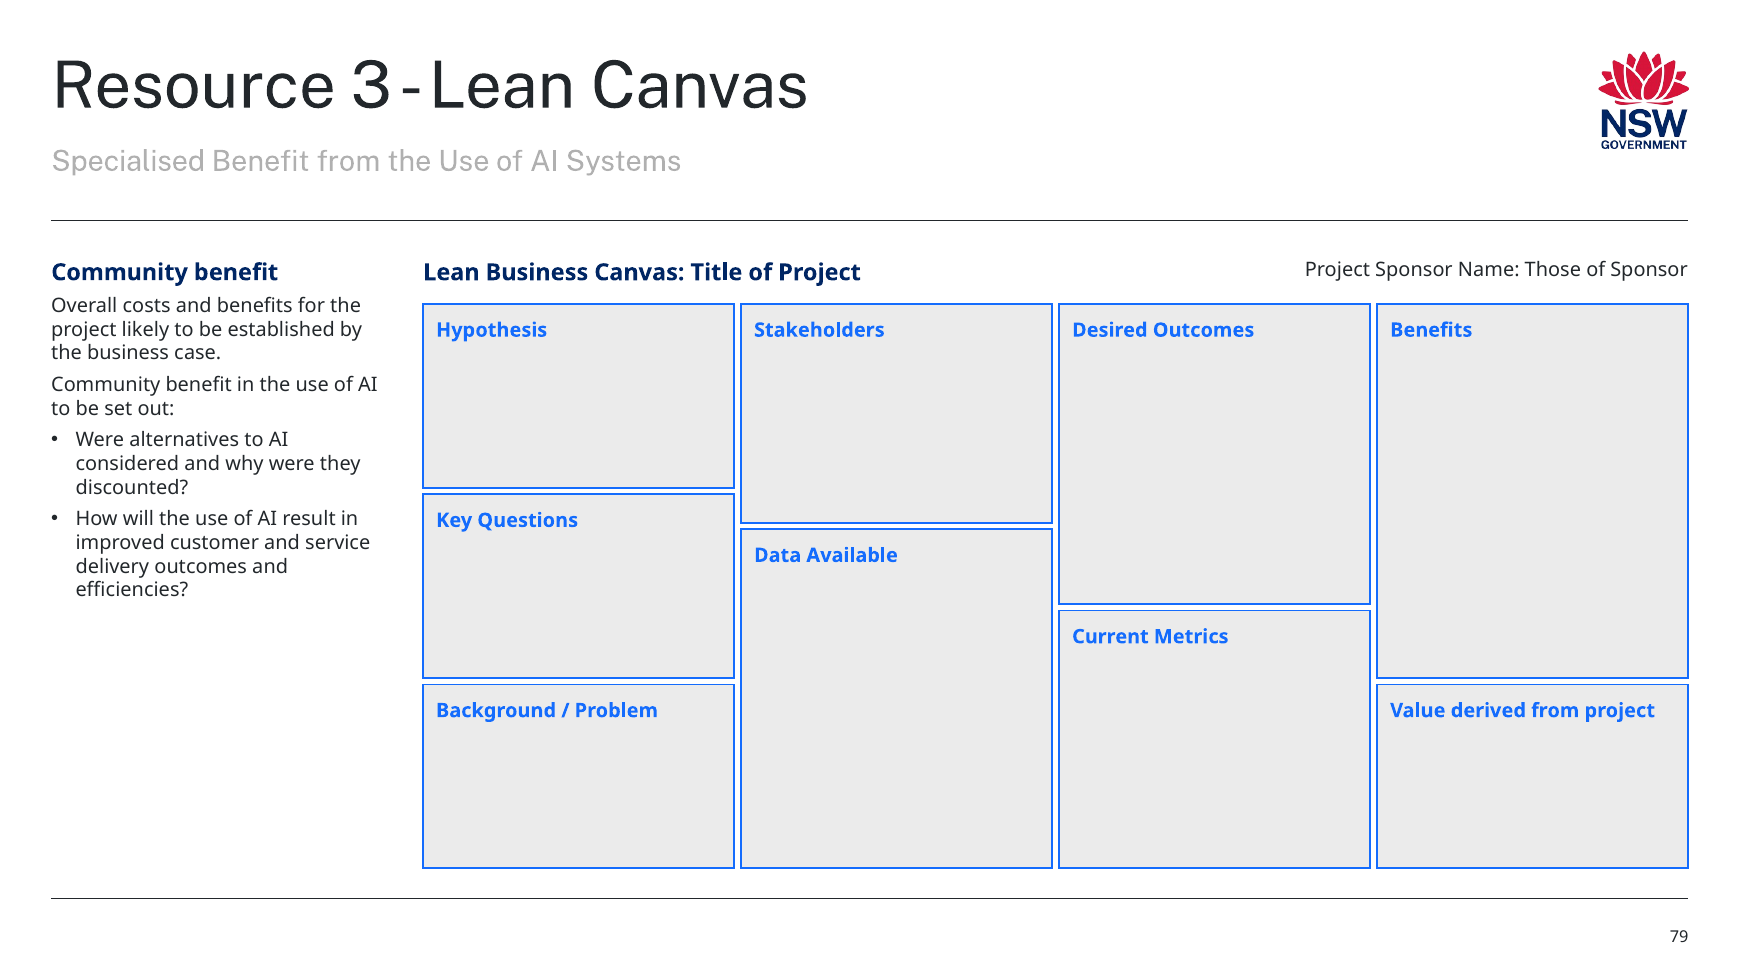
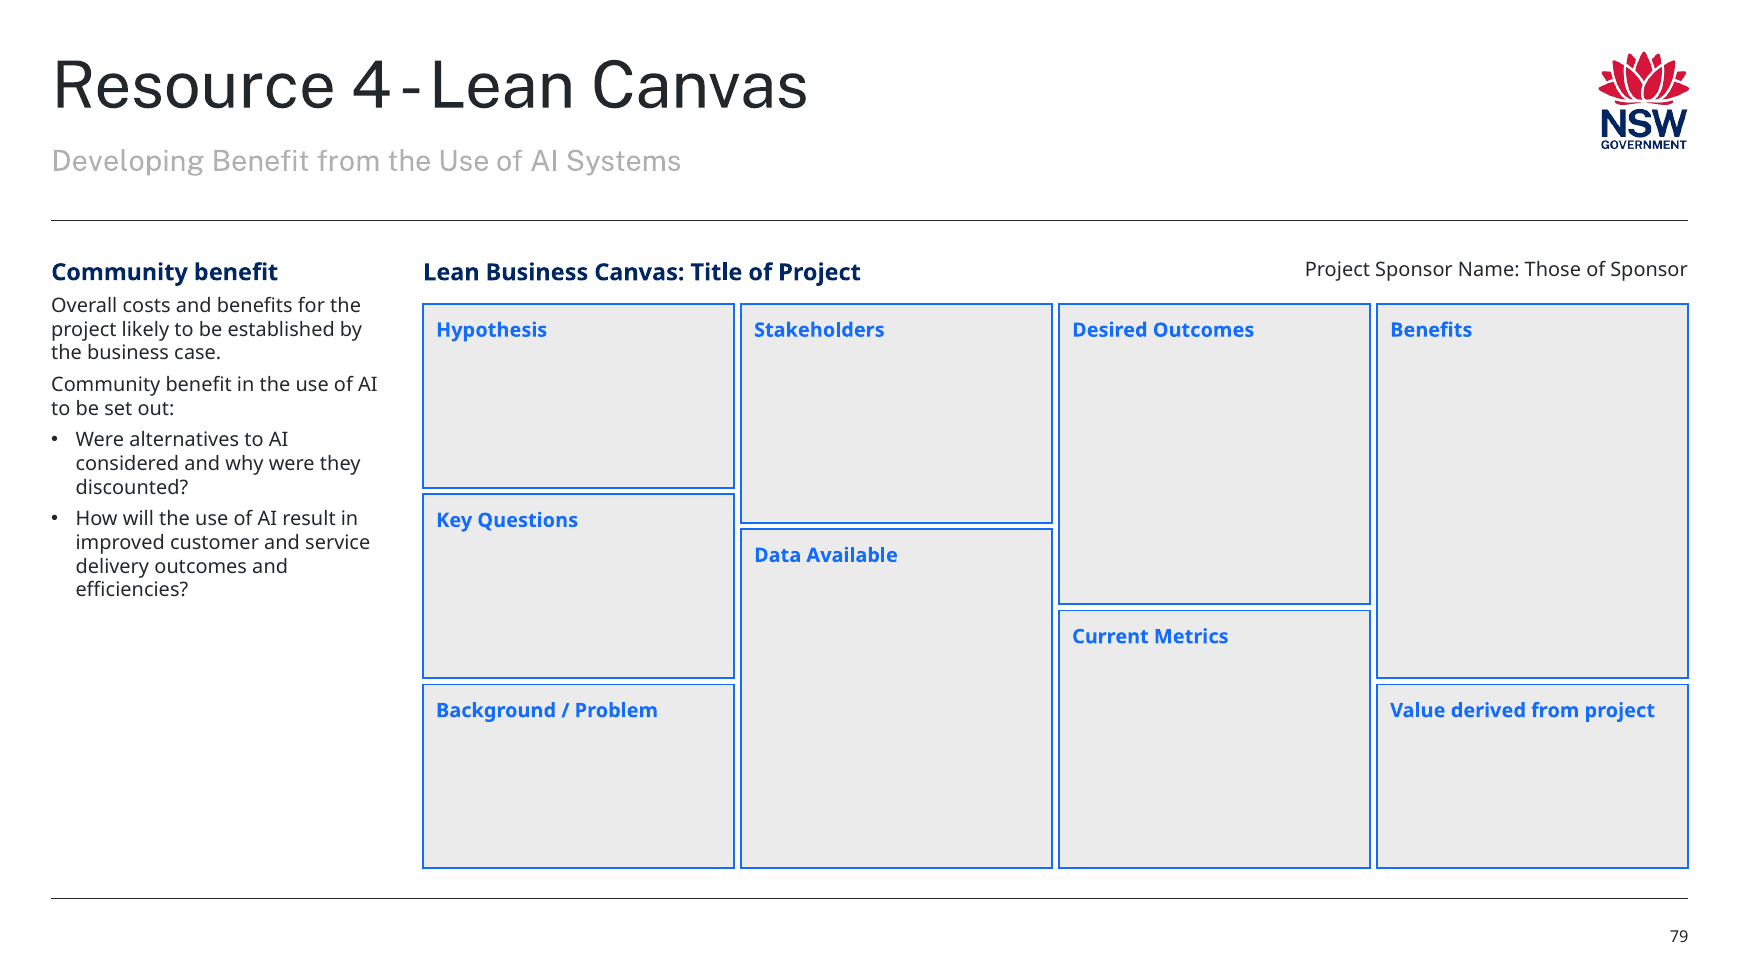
3: 3 -> 4 (371, 86)
Specialised: Specialised -> Developing (128, 161)
